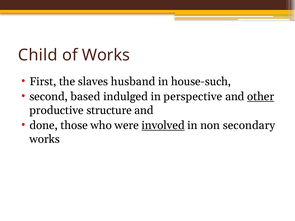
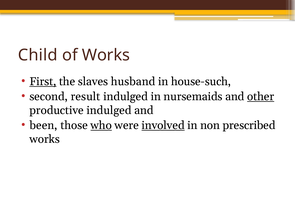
First underline: none -> present (43, 82)
based: based -> result (86, 97)
perspective: perspective -> nursemaids (193, 97)
productive structure: structure -> indulged (109, 110)
done: done -> been (44, 125)
who underline: none -> present (101, 125)
secondary: secondary -> prescribed (249, 125)
